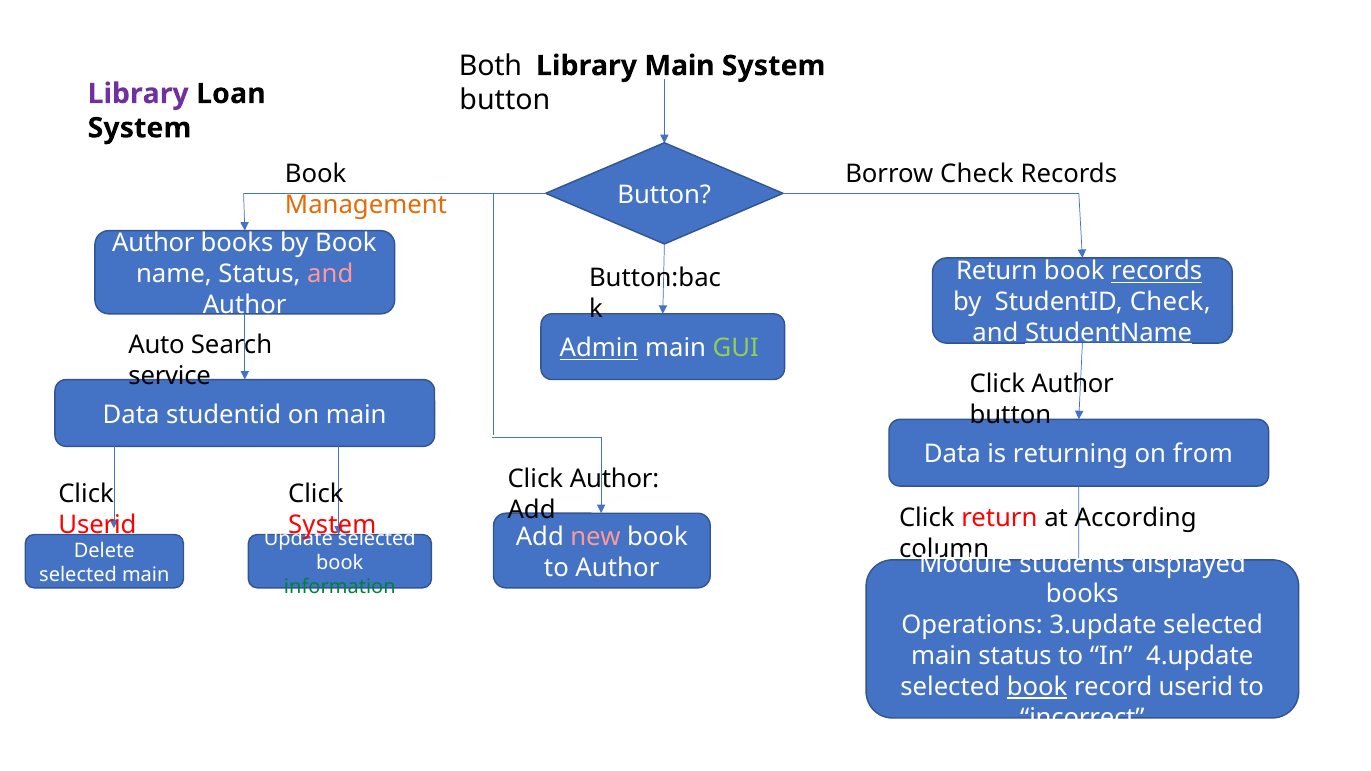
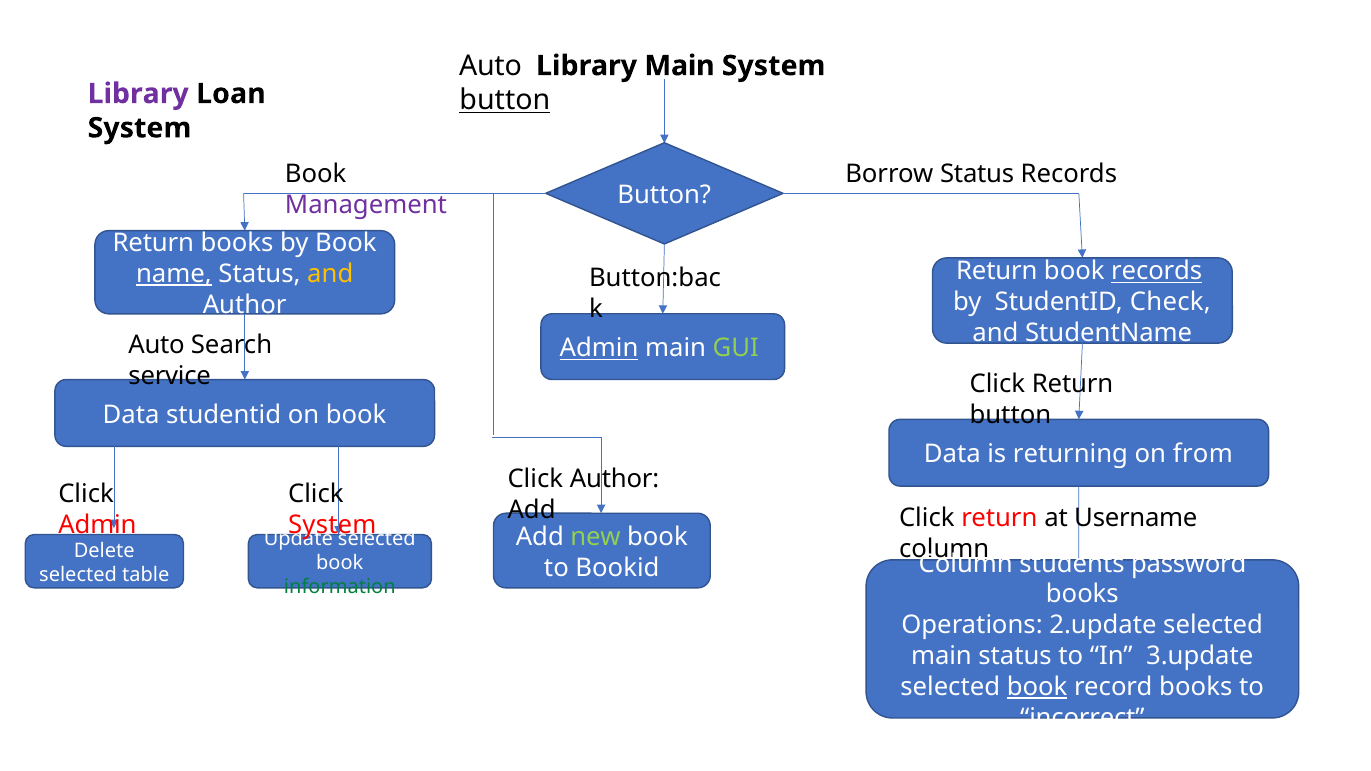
Both: Both -> Auto (490, 66)
button underline: none -> present (505, 100)
Borrow Check: Check -> Status (977, 174)
Management colour: orange -> purple (366, 205)
Author: Author -> Return (153, 243)
name underline: none -> present (174, 274)
and colour: pink -> yellow (330, 274)
StudentName underline: present -> none (1109, 333)
Author: Author -> Return (1073, 384)
on main: main -> book (356, 415)
According: According -> Username (1136, 518)
Userid: Userid -> Admin (97, 525)
new colour: pink -> light green (596, 537)
Module: Module -> Column (966, 564)
displayed: displayed -> password (1189, 564)
to Author: Author -> Bookid (617, 568)
main: main -> table (146, 575)
3.update: 3.update -> 2.update (1103, 625)
4.update: 4.update -> 3.update (1200, 656)
record userid: userid -> books (1196, 687)
